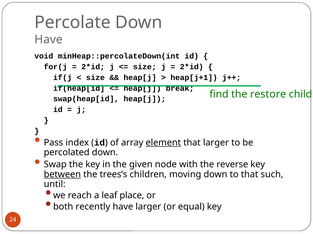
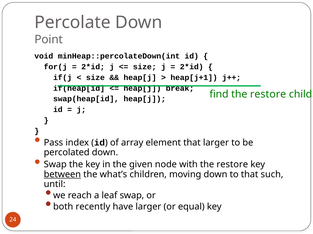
Have: Have -> Point (49, 40)
element underline: present -> none (163, 143)
with the reverse: reverse -> restore (232, 165)
trees’s: trees’s -> what’s (113, 175)
leaf place: place -> swap (132, 196)
